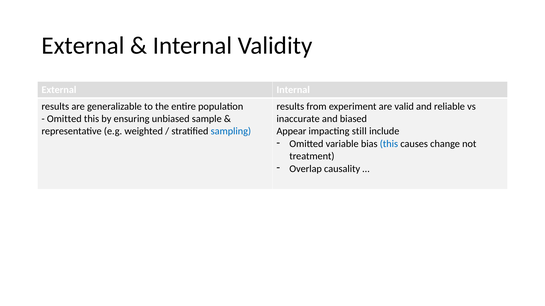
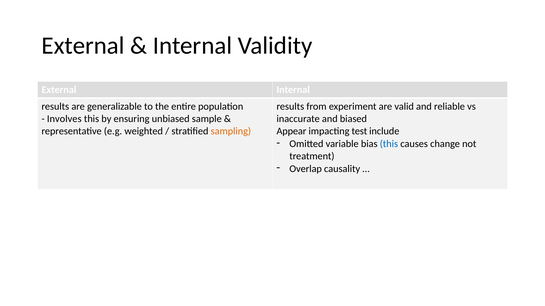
Omitted: Omitted -> Involves (64, 119)
sampling colour: blue -> orange (231, 132)
still: still -> test (359, 132)
